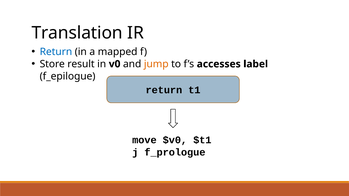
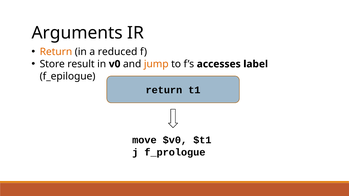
Translation: Translation -> Arguments (77, 33)
Return colour: blue -> orange (56, 52)
mapped: mapped -> reduced (118, 52)
